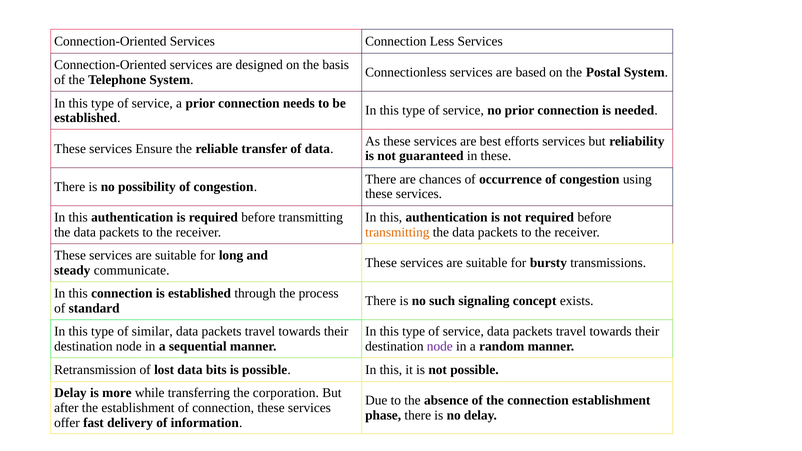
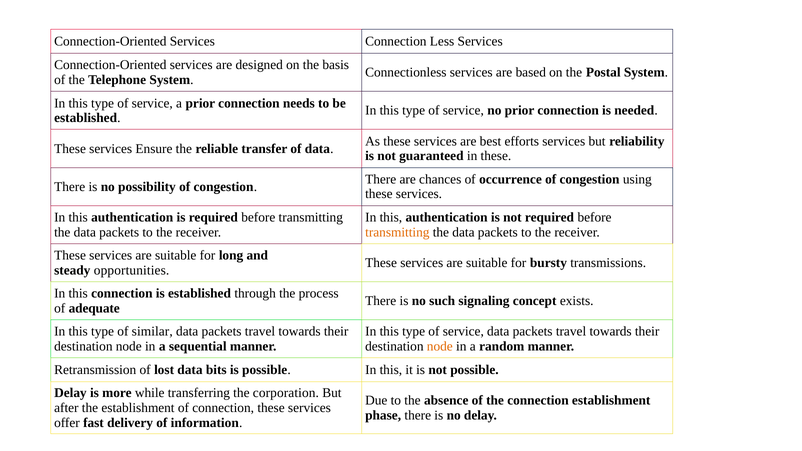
communicate: communicate -> opportunities (132, 270)
standard: standard -> adequate (94, 308)
node colour: purple -> orange (440, 346)
